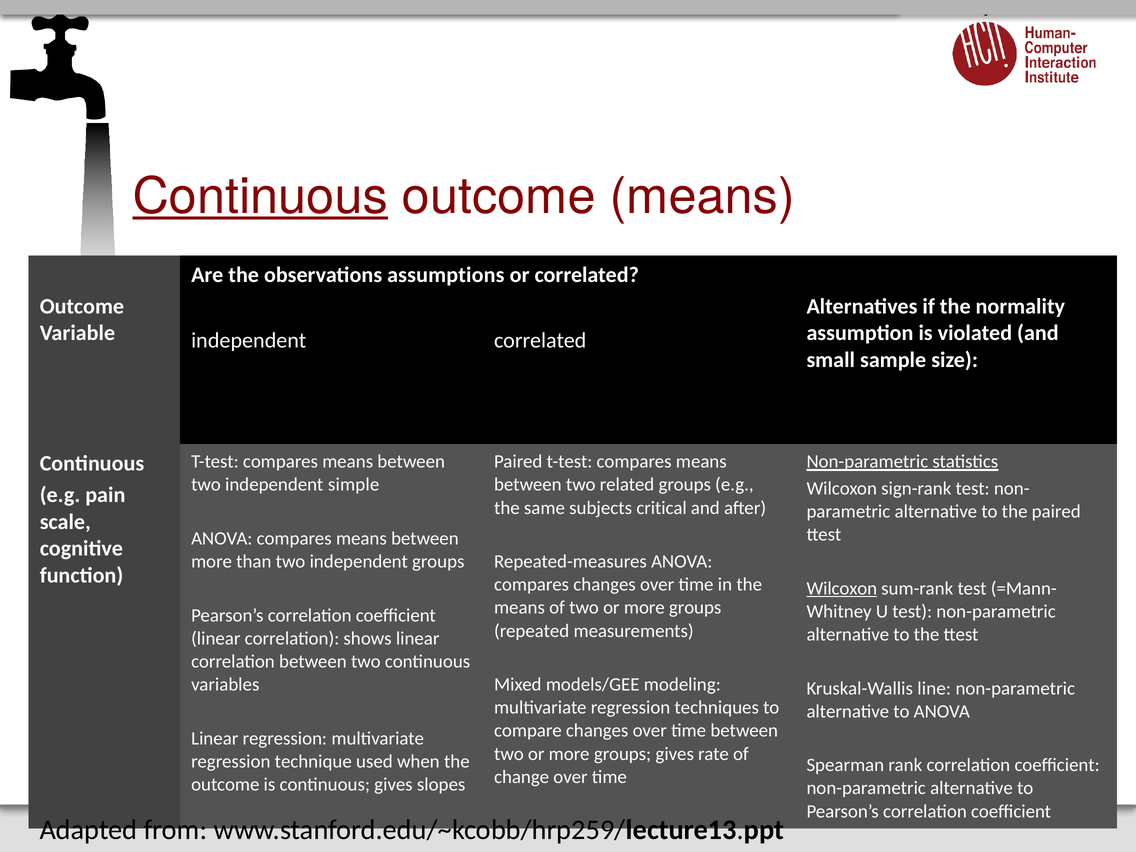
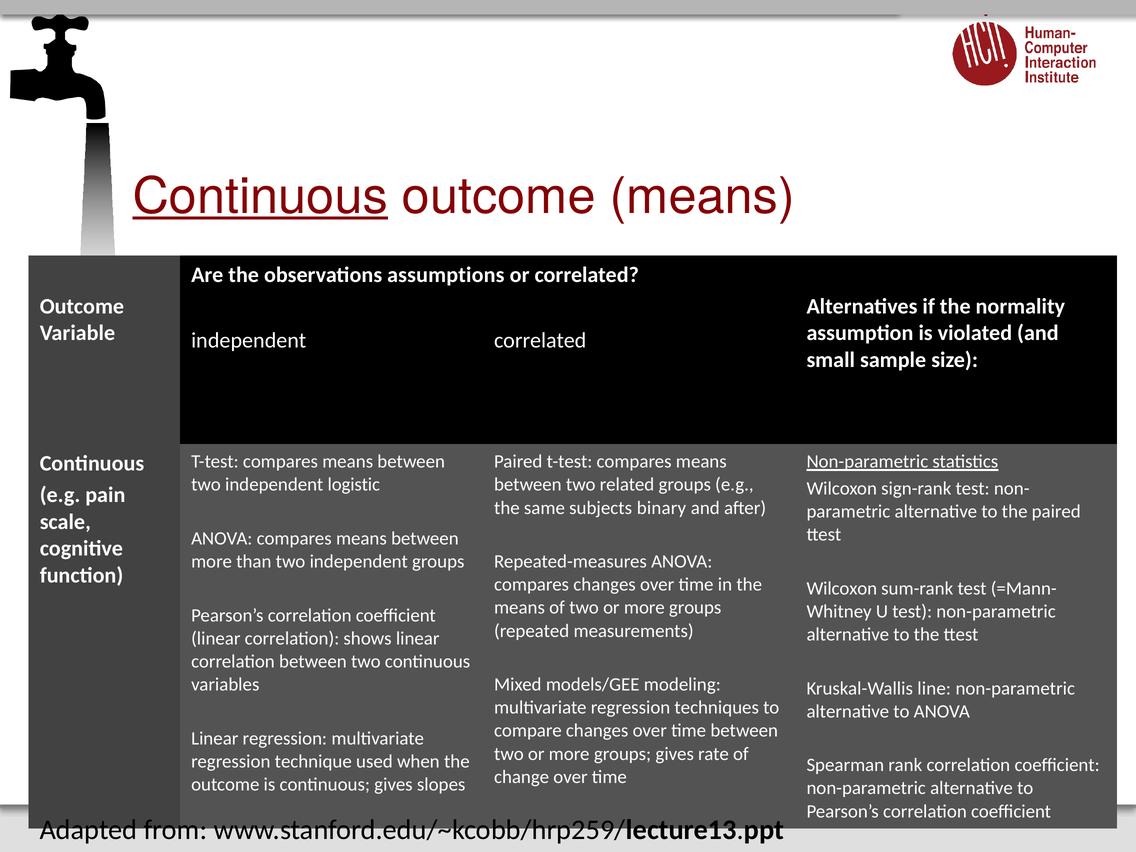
simple: simple -> logistic (354, 485)
critical: critical -> binary (661, 508)
Wilcoxon underline: present -> none (842, 588)
